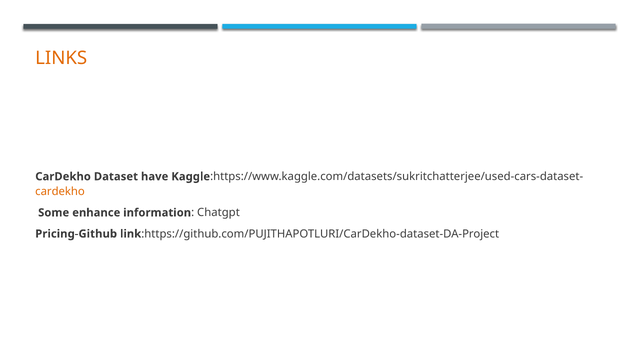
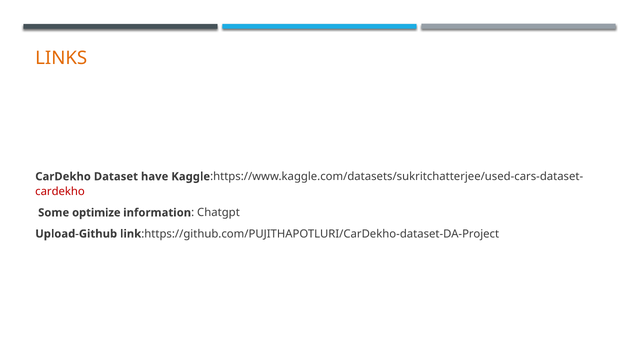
cardekho colour: orange -> red (60, 192)
enhance: enhance -> optimize (96, 213)
Pricing-Github: Pricing-Github -> Upload-Github (76, 234)
